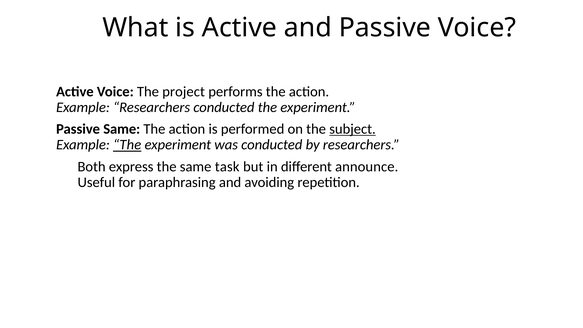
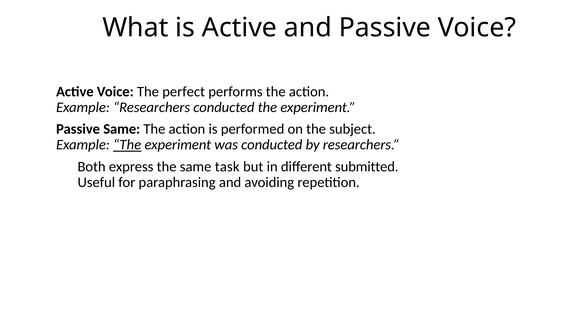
project: project -> perfect (184, 92)
subject underline: present -> none (352, 129)
announce: announce -> submitted (367, 167)
